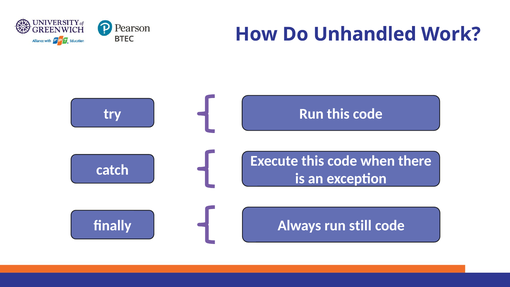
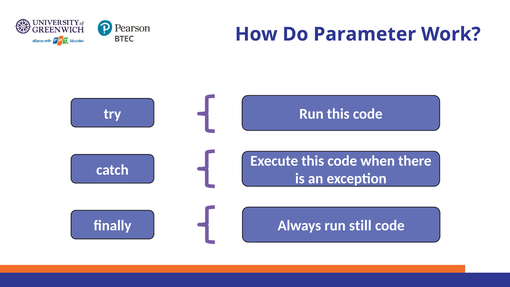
Unhandled: Unhandled -> Parameter (365, 34)
